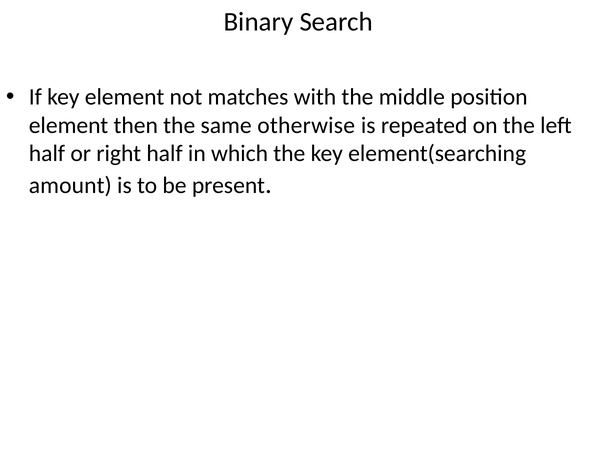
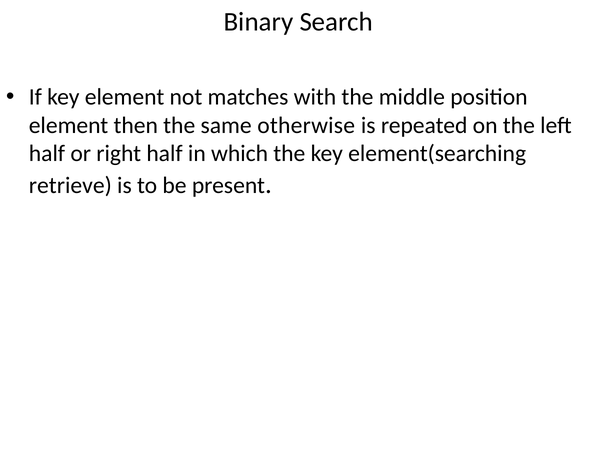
amount: amount -> retrieve (70, 185)
